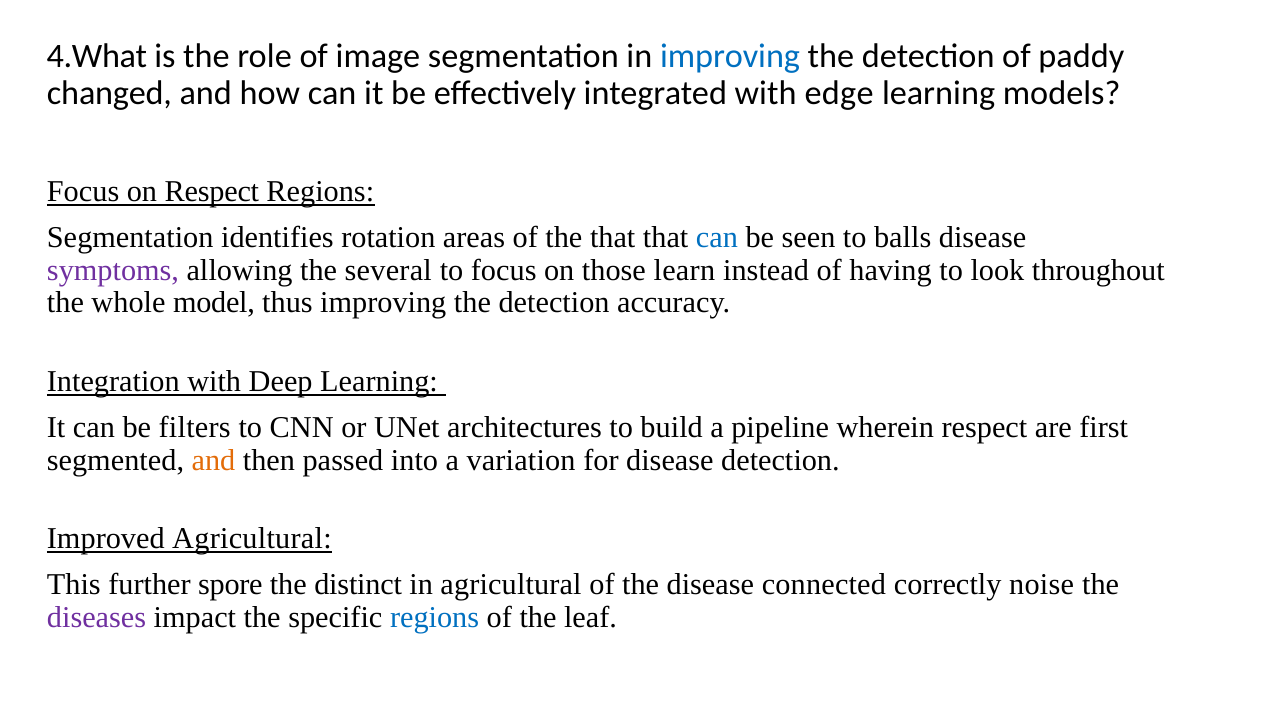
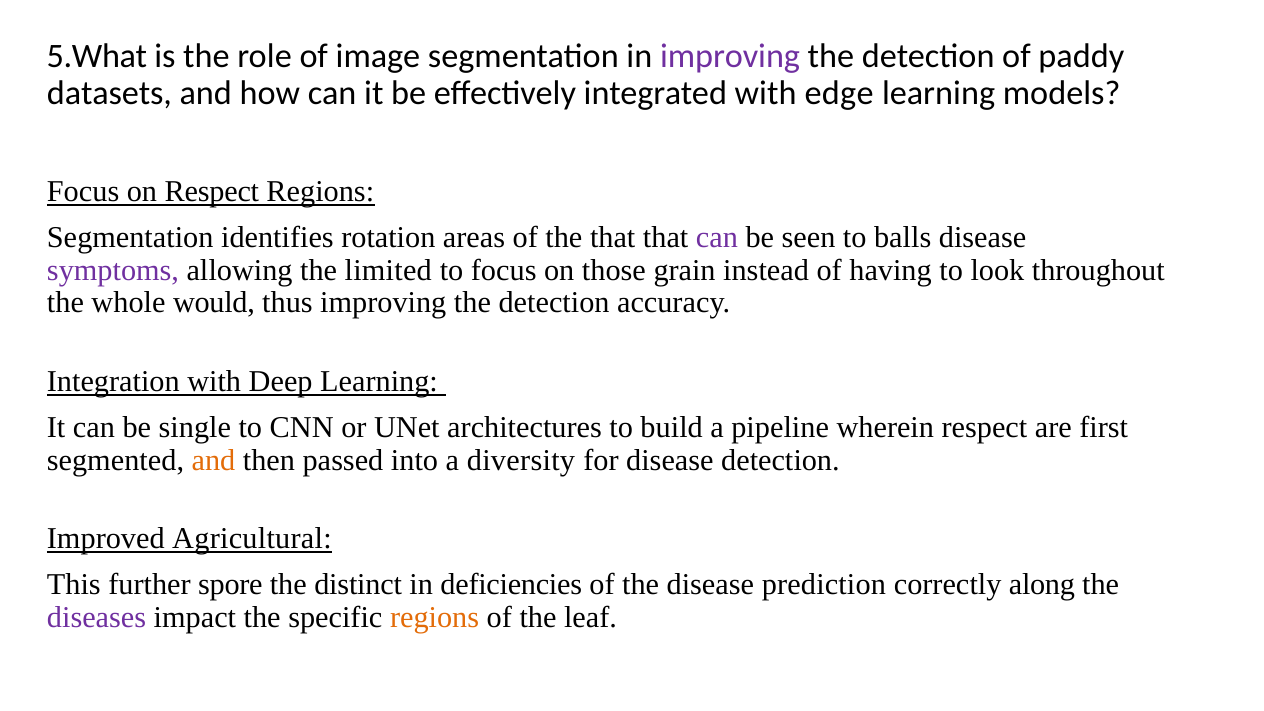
4.What: 4.What -> 5.What (97, 57)
improving colour: blue -> purple (730, 57)
changed: changed -> datasets (109, 94)
can colour: blue -> purple (717, 238)
several: several -> limited (388, 270)
learn: learn -> grain (685, 270)
model: model -> would (214, 303)
filters: filters -> single (195, 427)
variation: variation -> diversity (521, 460)
in agricultural: agricultural -> deficiencies (511, 585)
connected: connected -> prediction (824, 585)
noise: noise -> along (1042, 585)
regions colour: blue -> orange (435, 617)
